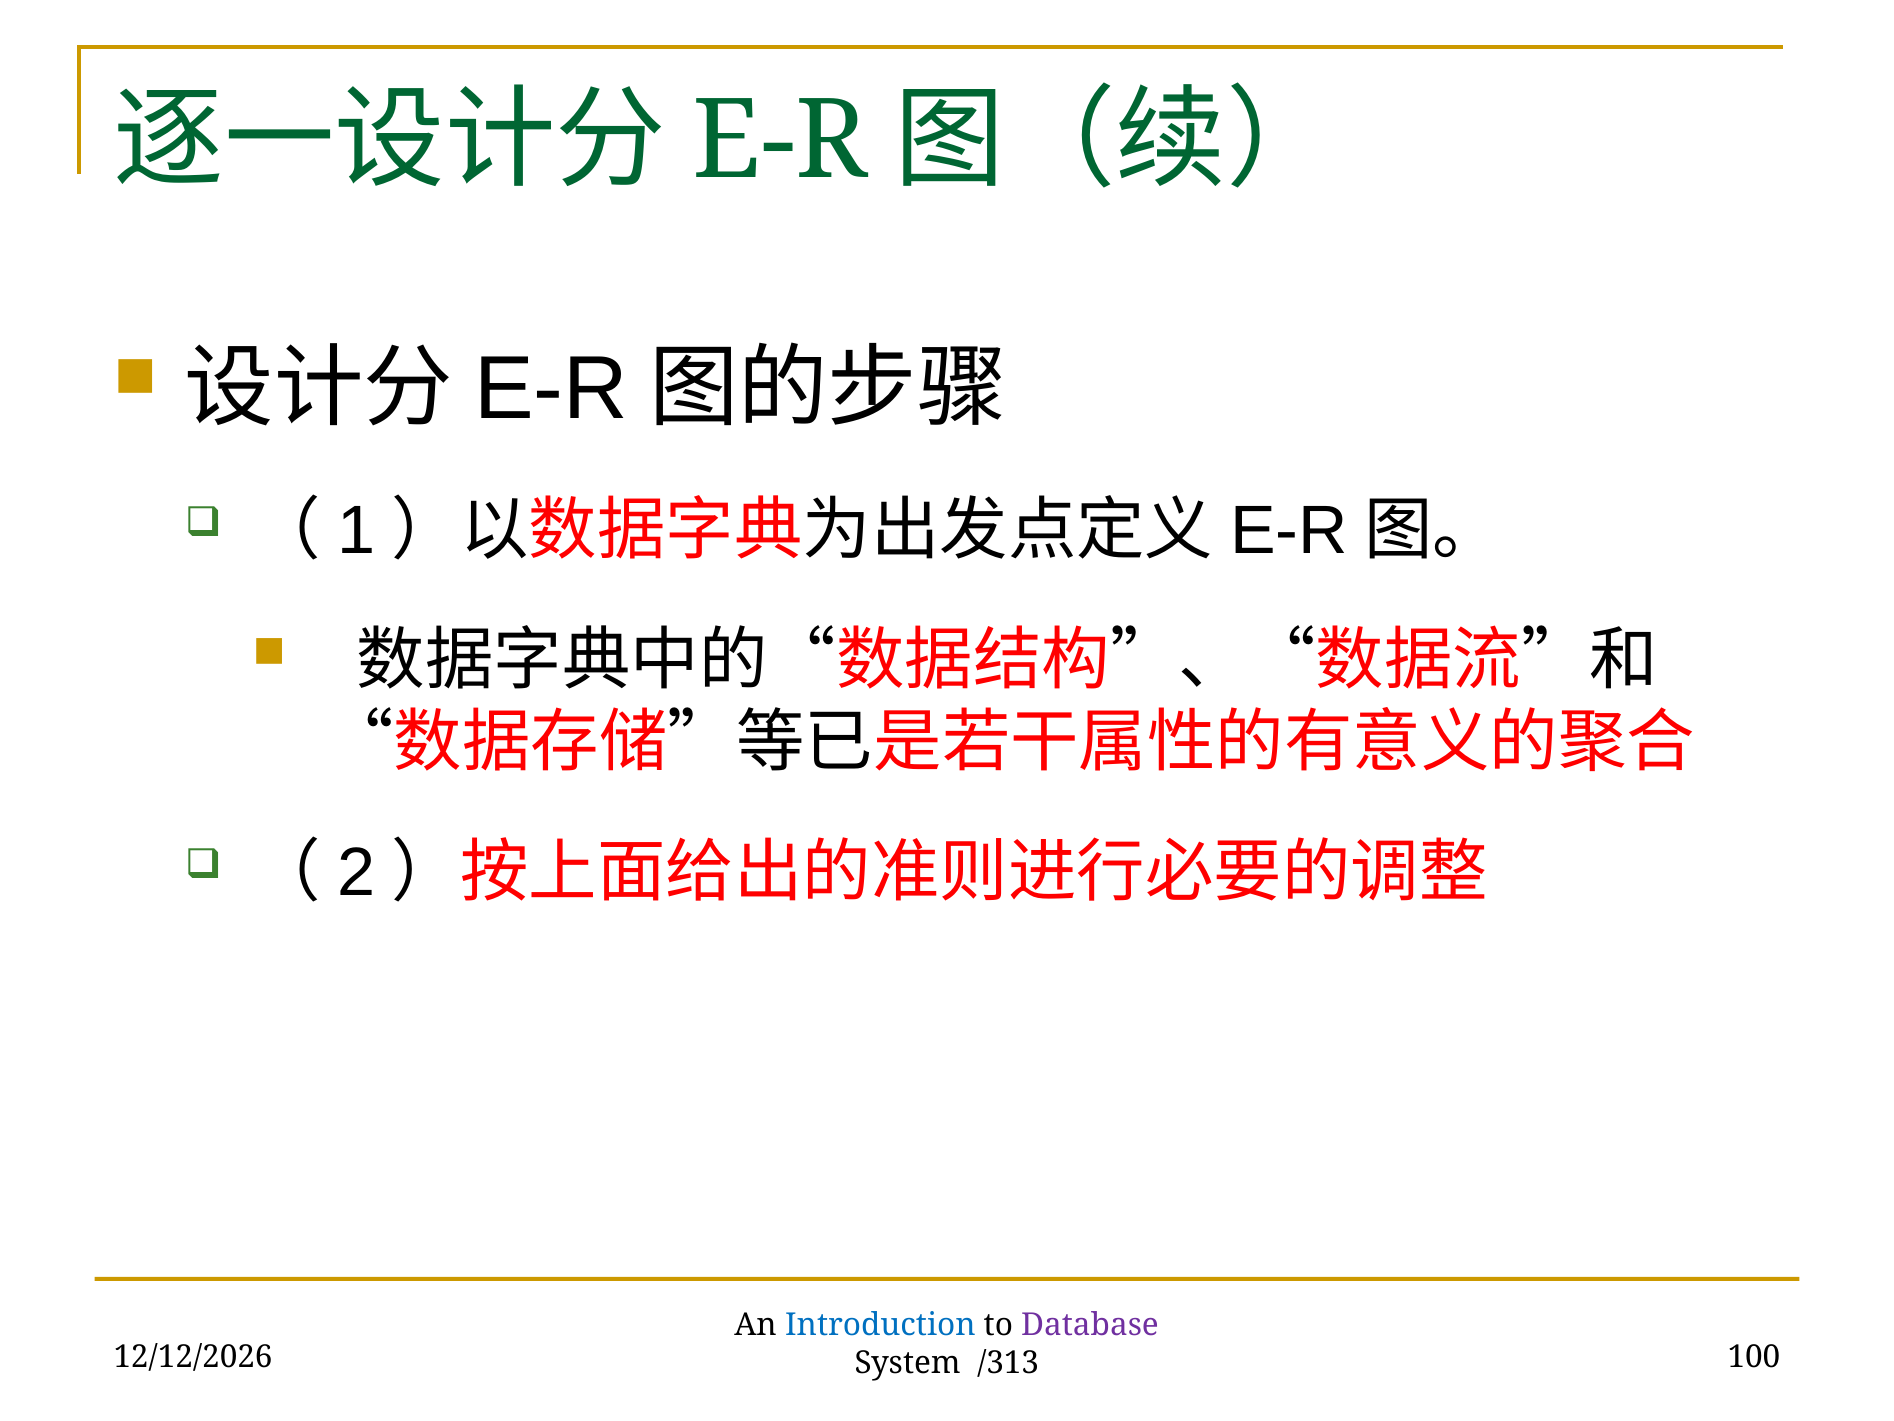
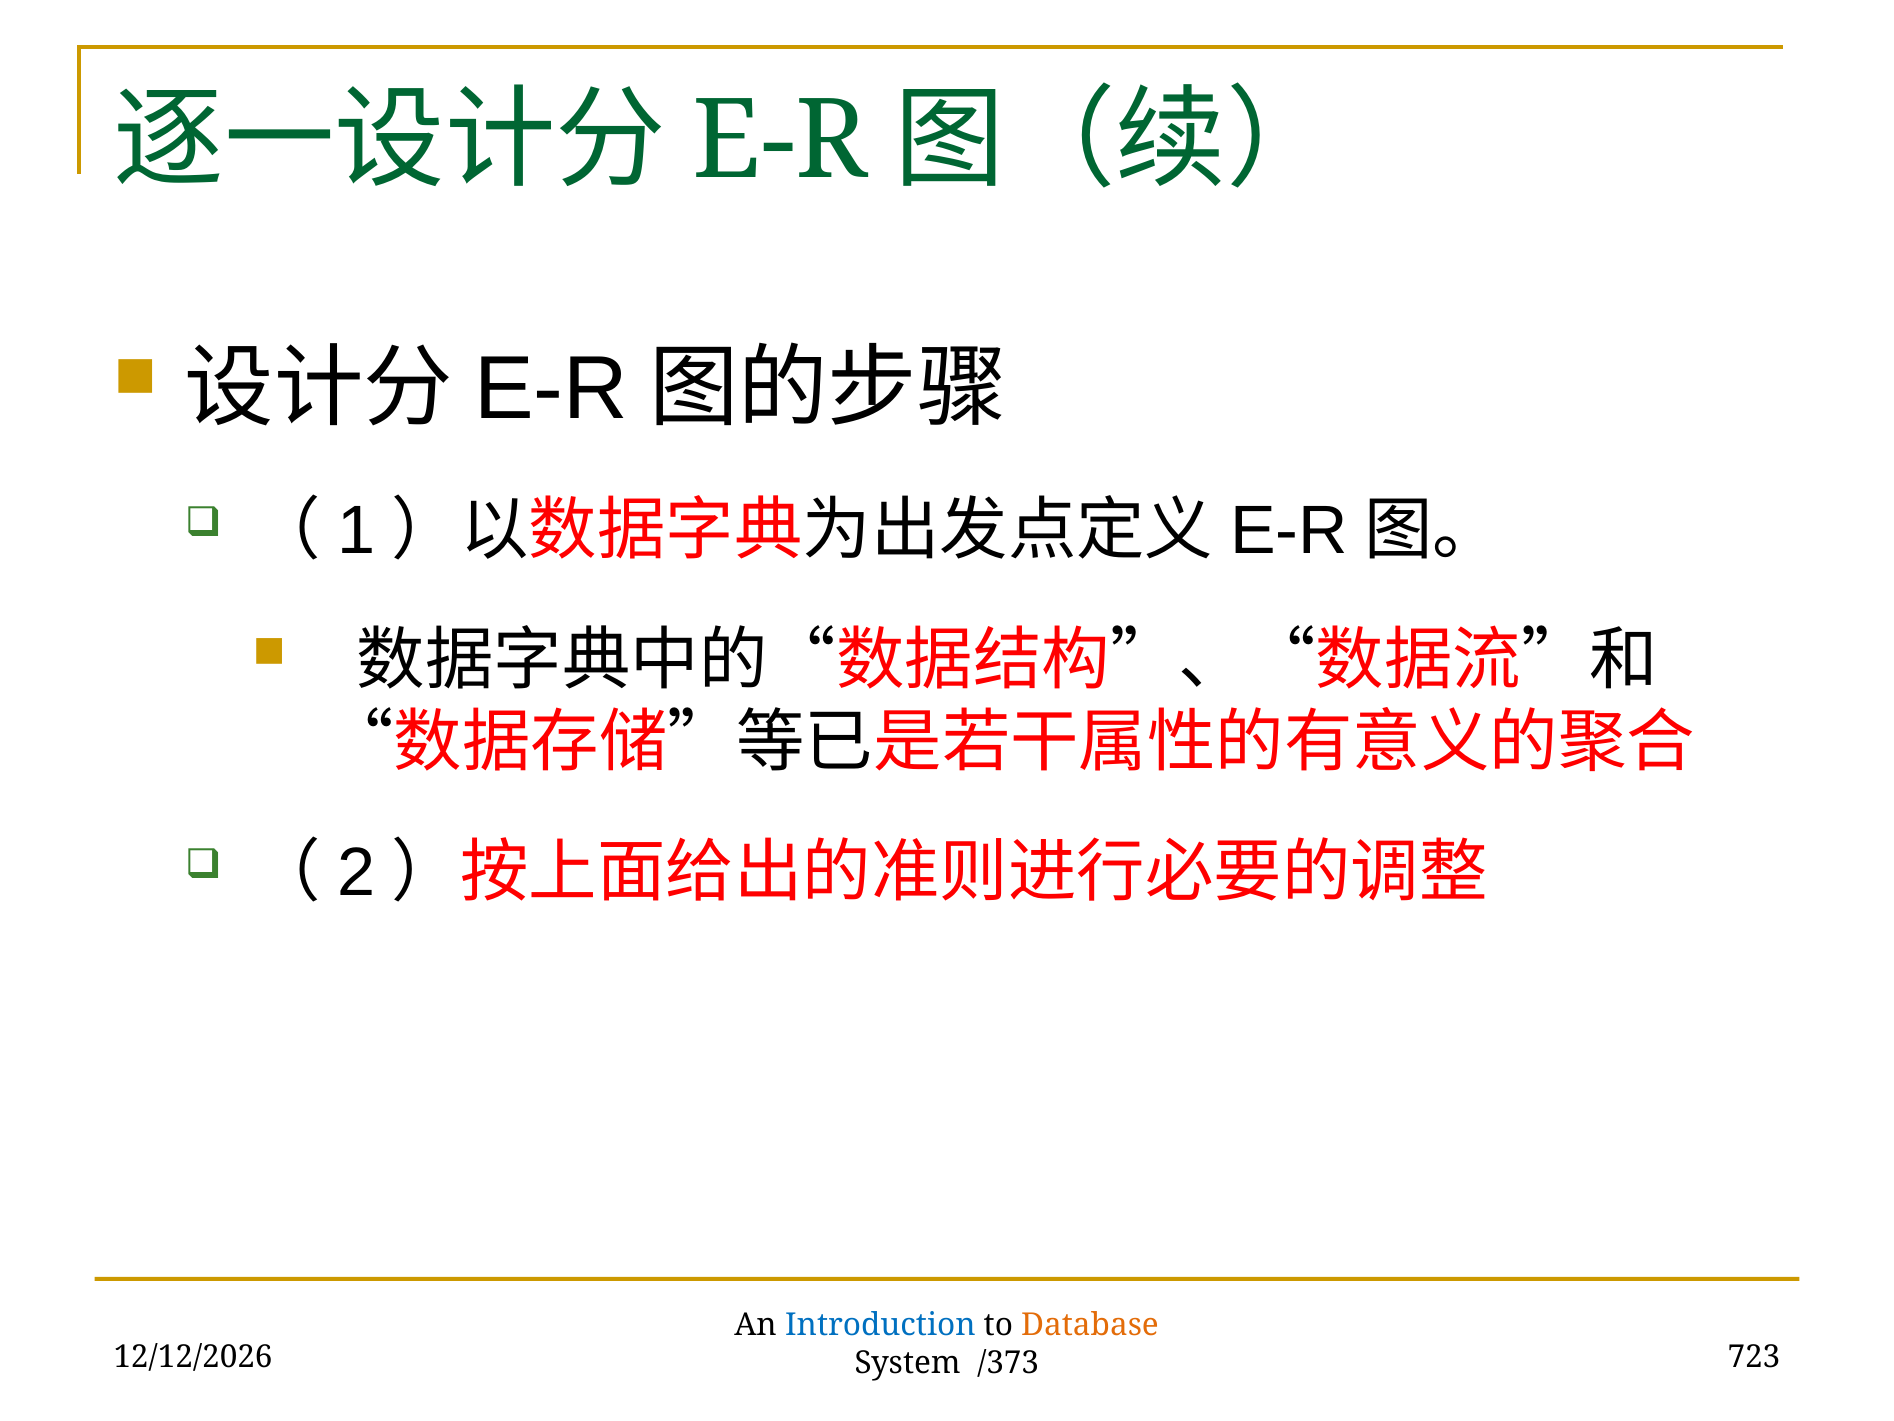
Database colour: purple -> orange (1090, 1325)
100: 100 -> 723 (1754, 1357)
/313: /313 -> /373 (1008, 1363)
